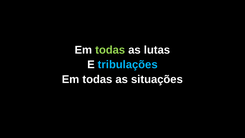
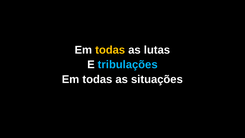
todas colour: light green -> yellow (110, 50)
